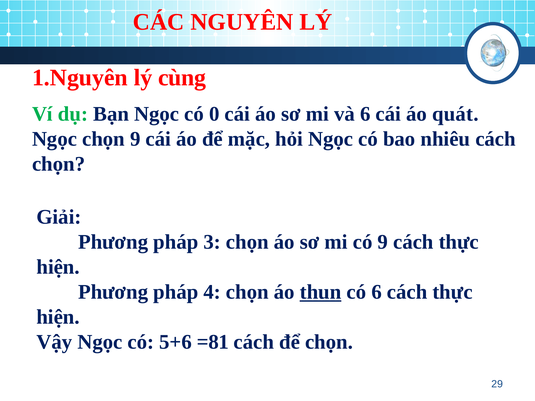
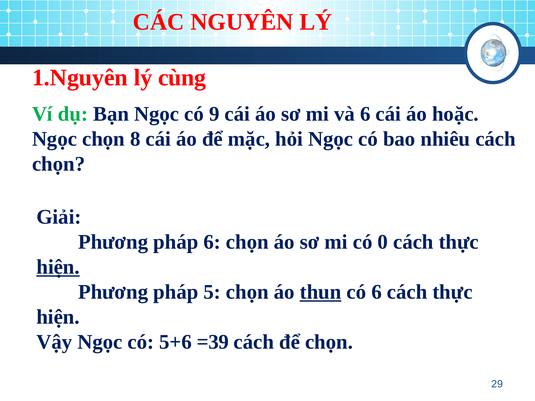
0: 0 -> 9 (214, 114)
quát: quát -> hoặc (455, 114)
chọn 9: 9 -> 8 (135, 139)
pháp 3: 3 -> 6 (212, 242)
có 9: 9 -> 0 (383, 242)
hiện underline: none -> present (58, 267)
4: 4 -> 5 (212, 292)
=81: =81 -> =39 (213, 342)
